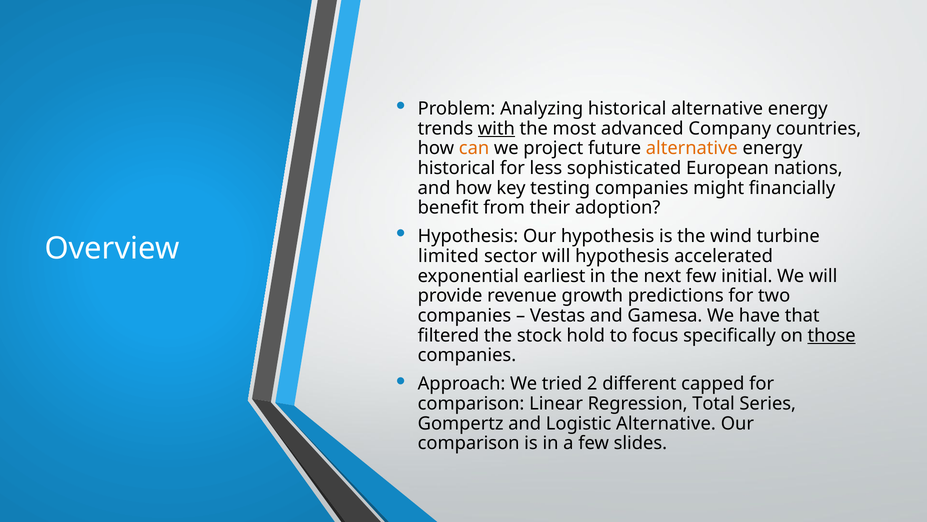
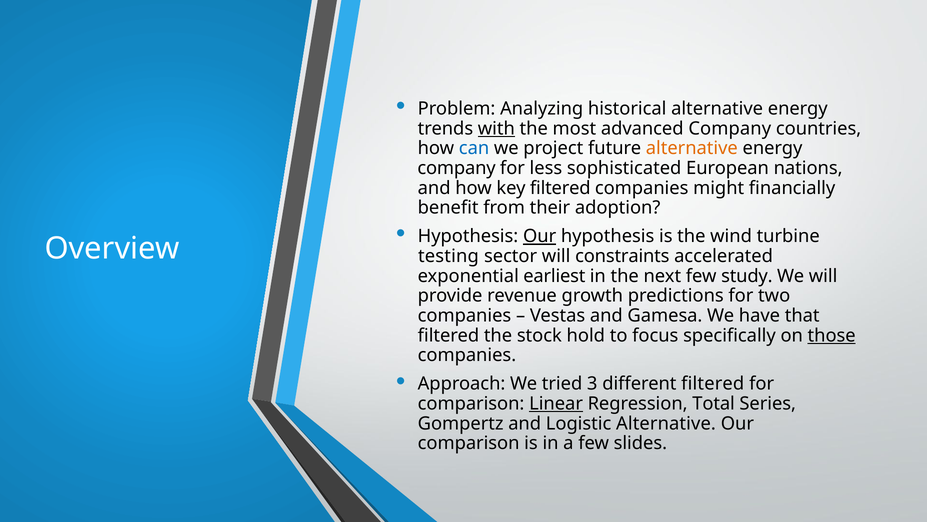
can colour: orange -> blue (474, 148)
historical: historical -> company (457, 168)
key testing: testing -> filtered (560, 188)
Our underline: none -> present (540, 236)
limited: limited -> testing (448, 256)
will hypothesis: hypothesis -> constraints (622, 256)
initial: initial -> study (747, 276)
2: 2 -> 3 (592, 383)
different capped: capped -> filtered (713, 383)
Linear underline: none -> present (556, 403)
